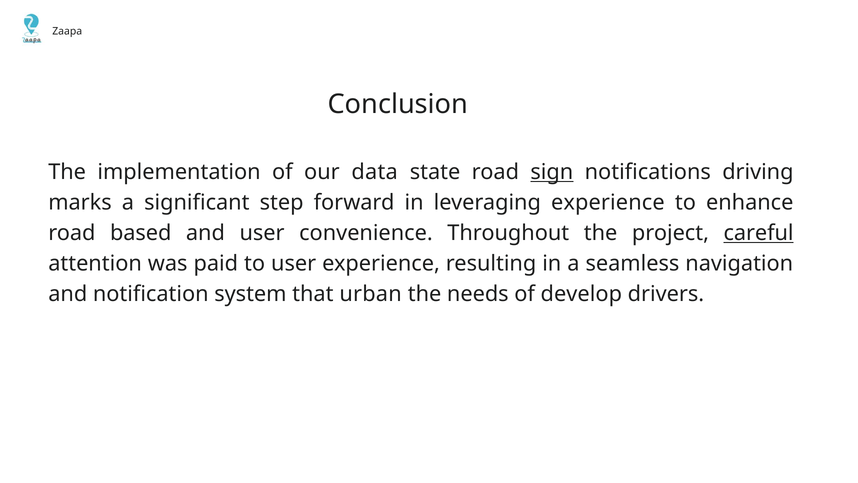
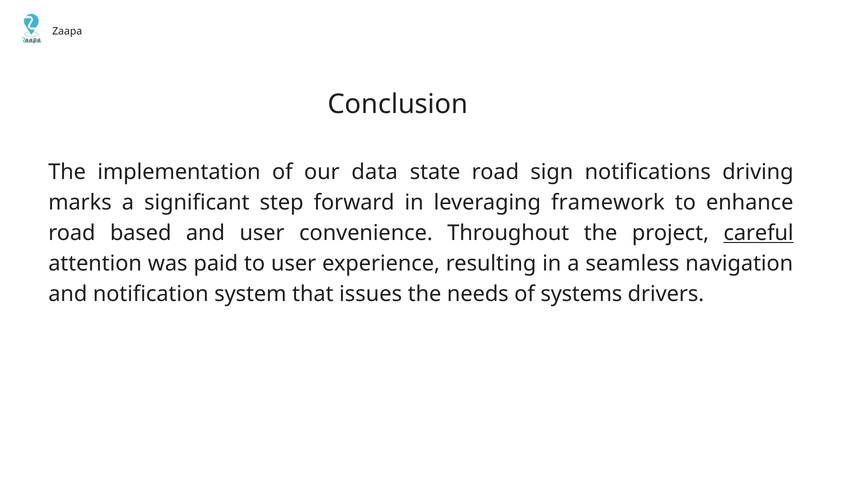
sign underline: present -> none (552, 172)
leveraging experience: experience -> framework (608, 202)
urban: urban -> issues (371, 294)
develop: develop -> systems (581, 294)
